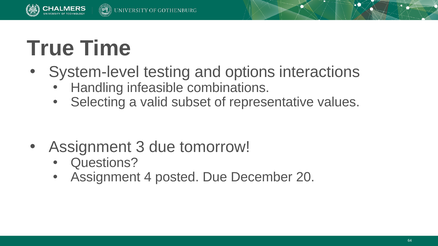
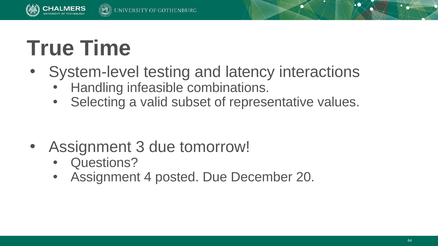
options: options -> latency (250, 72)
